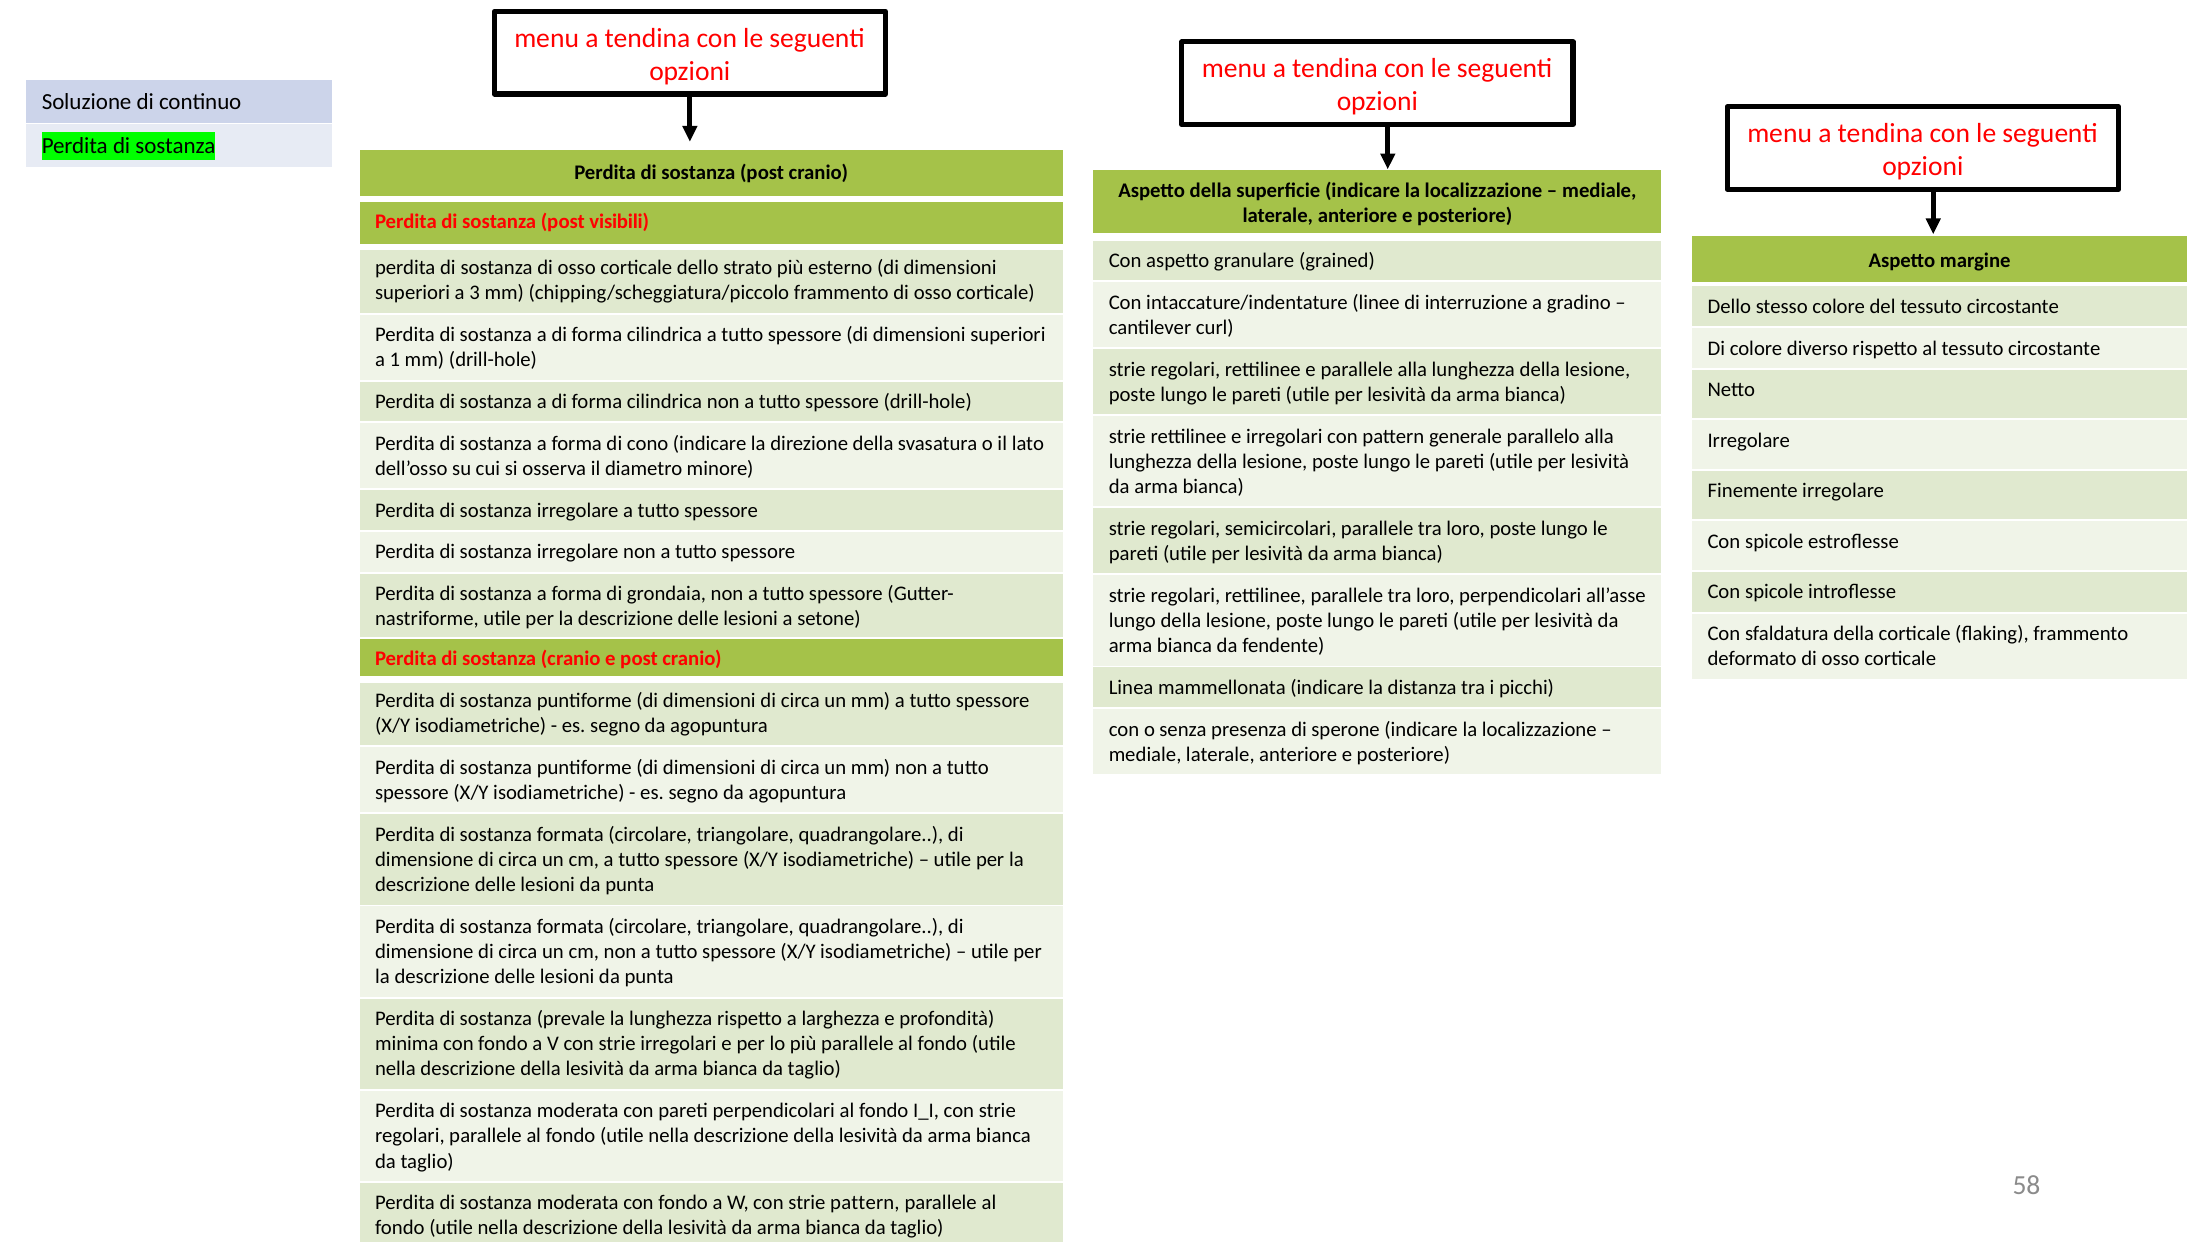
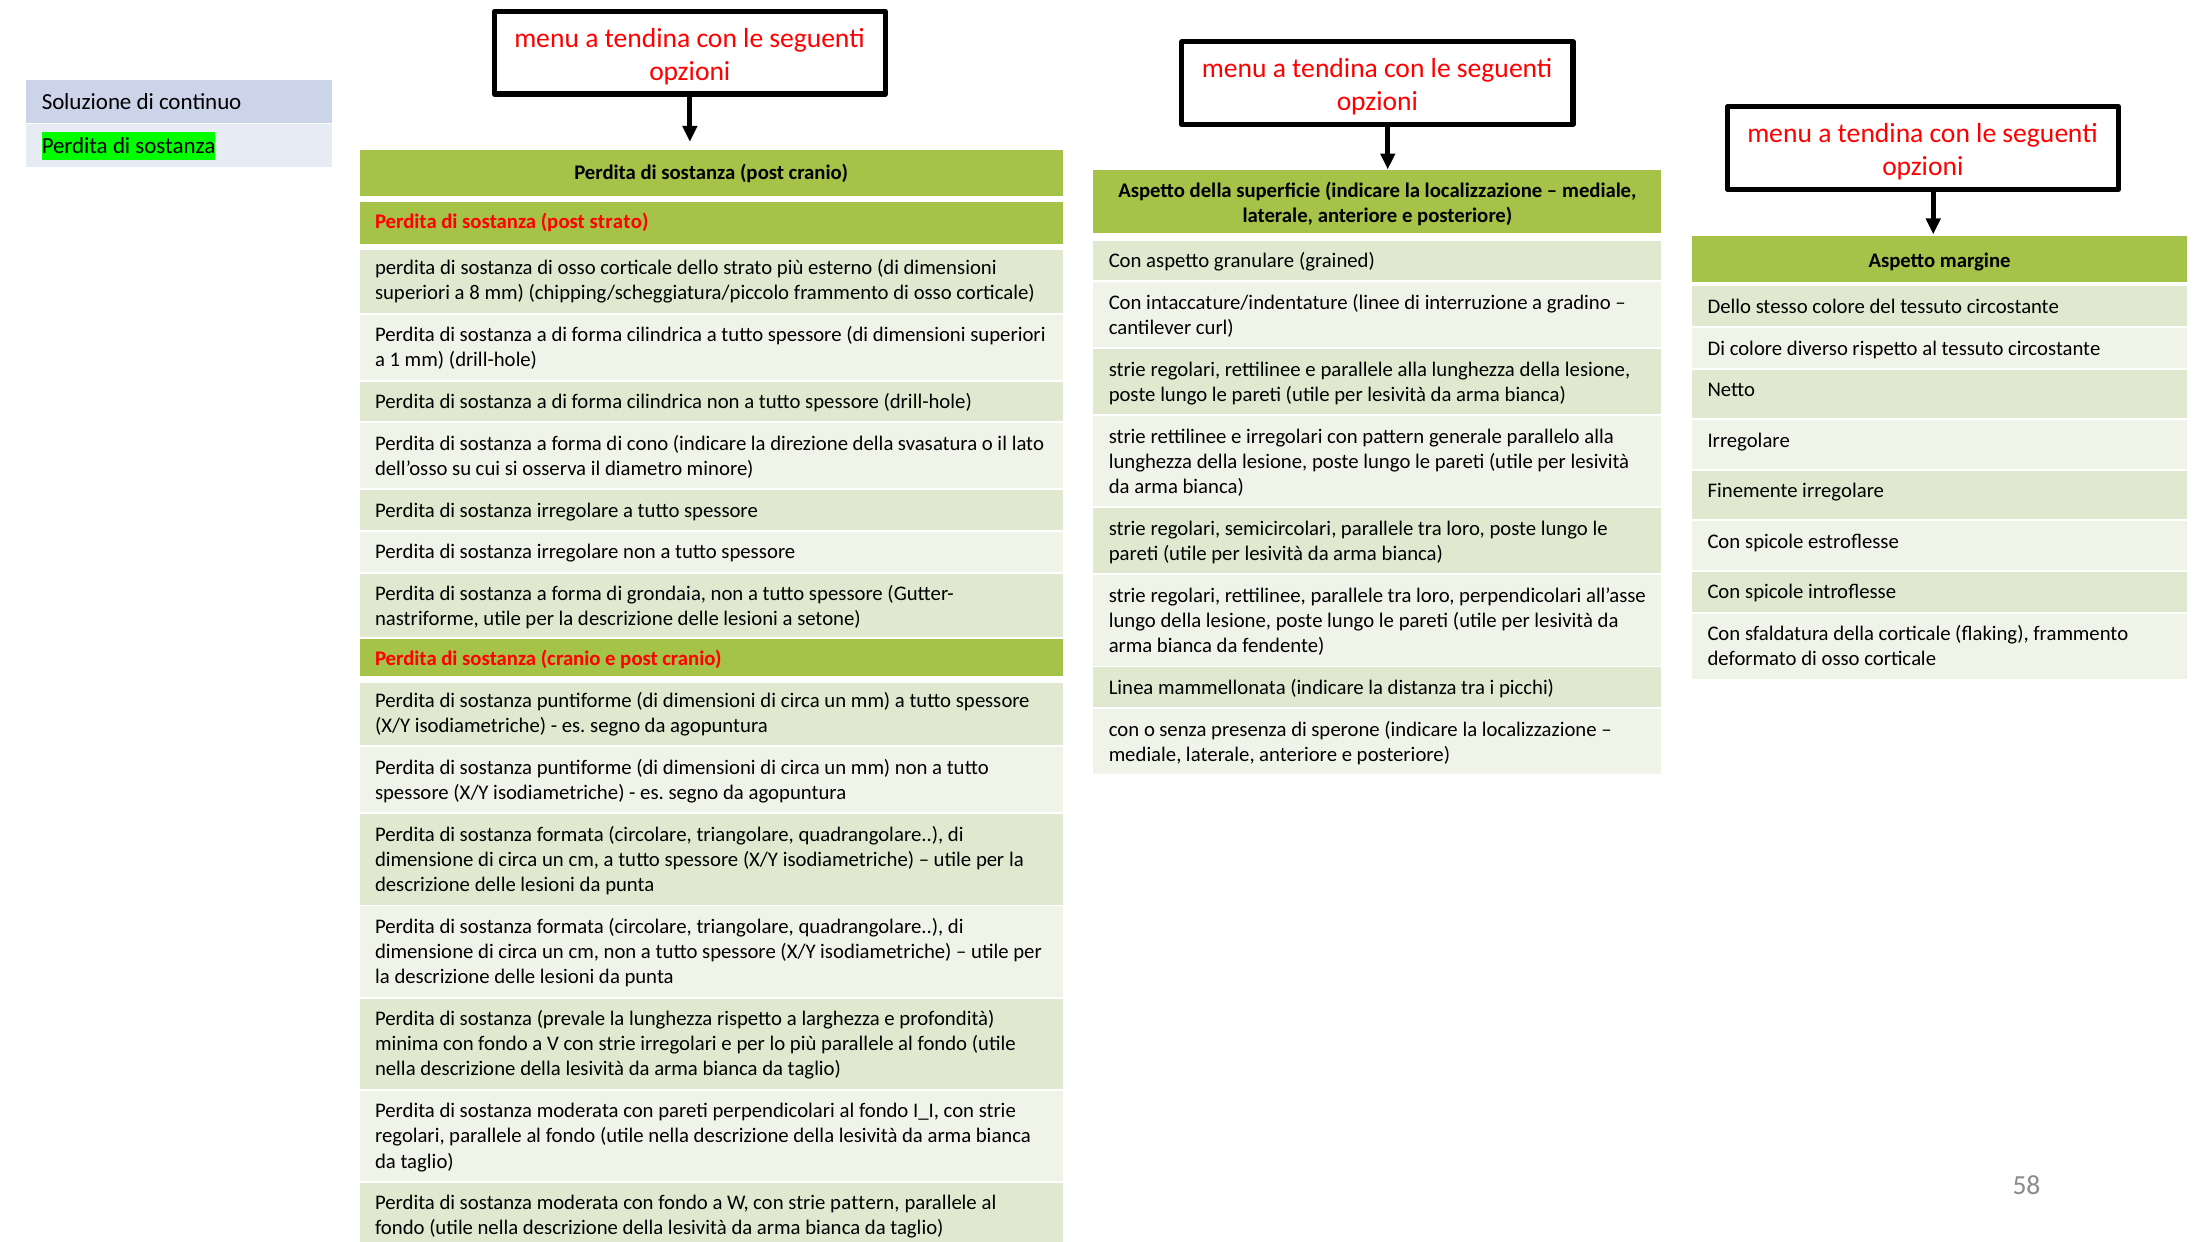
post visibili: visibili -> strato (619, 222)
3: 3 -> 8 (475, 293)
